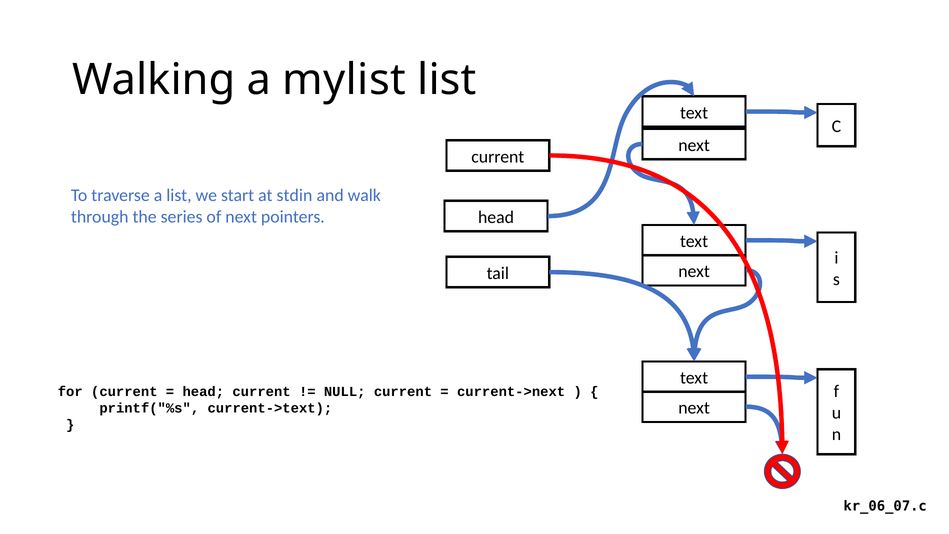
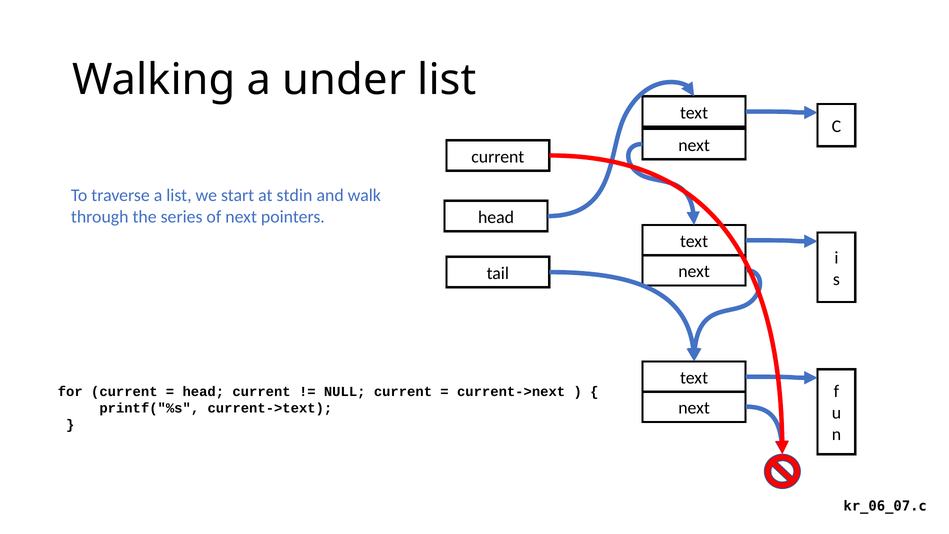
mylist: mylist -> under (344, 80)
